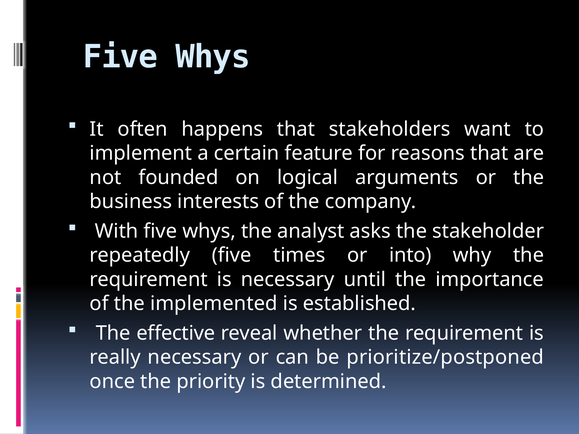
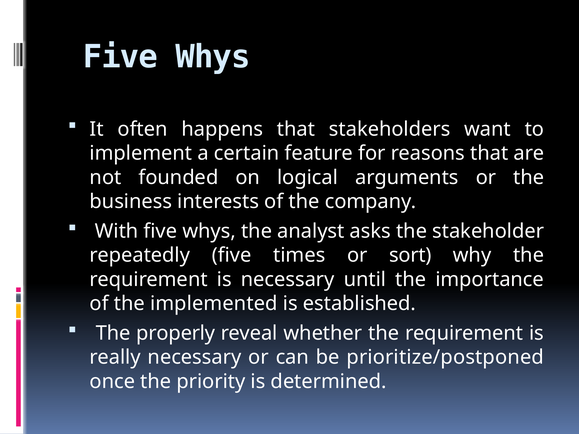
into: into -> sort (410, 255)
effective: effective -> properly (176, 333)
